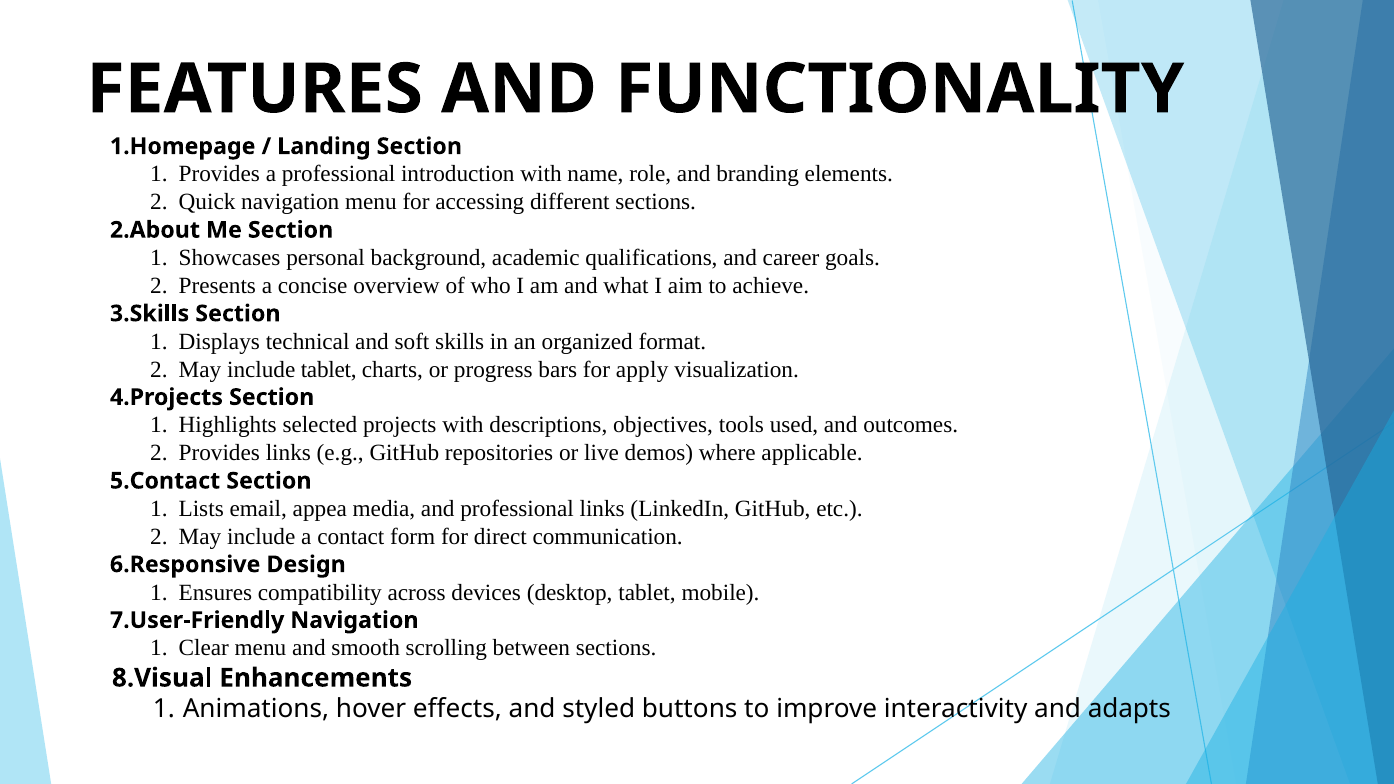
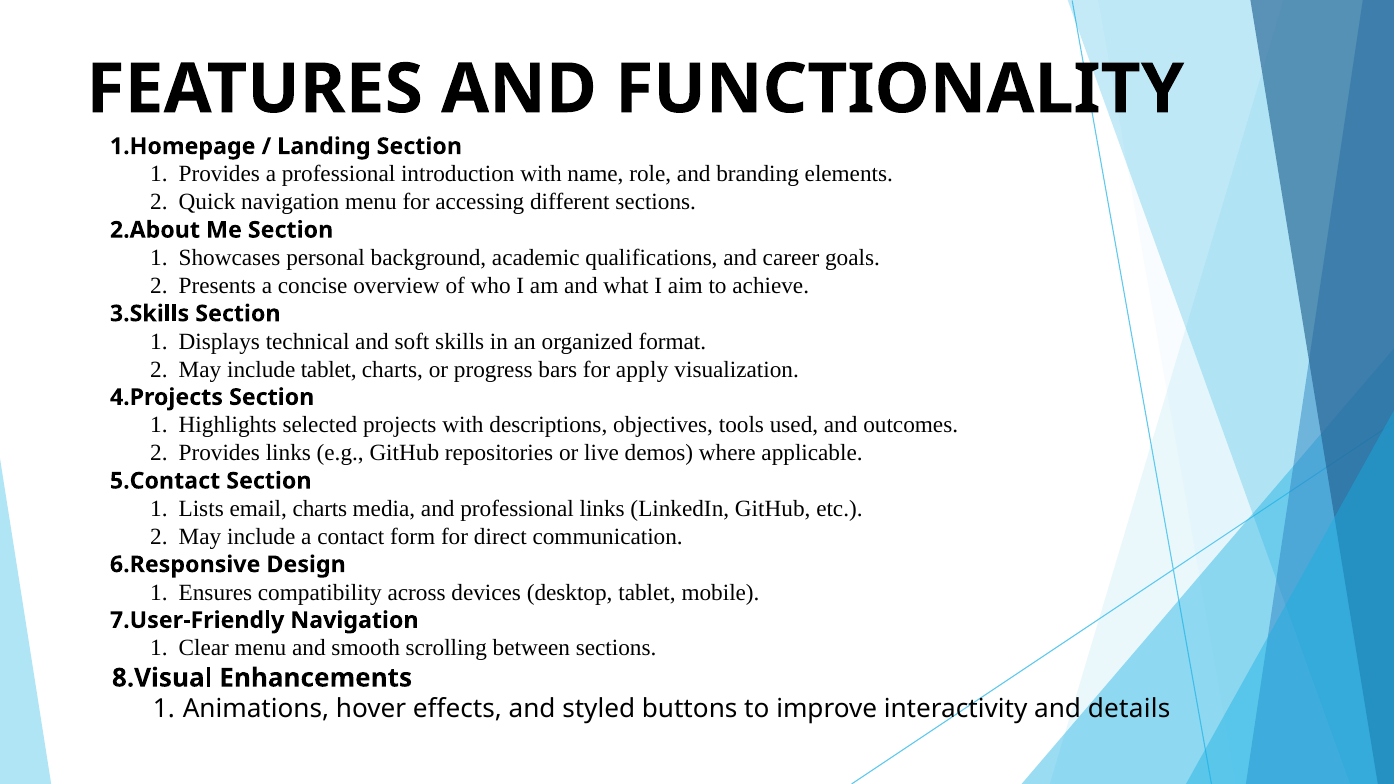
email appea: appea -> charts (320, 509)
adapts: adapts -> details (1129, 709)
